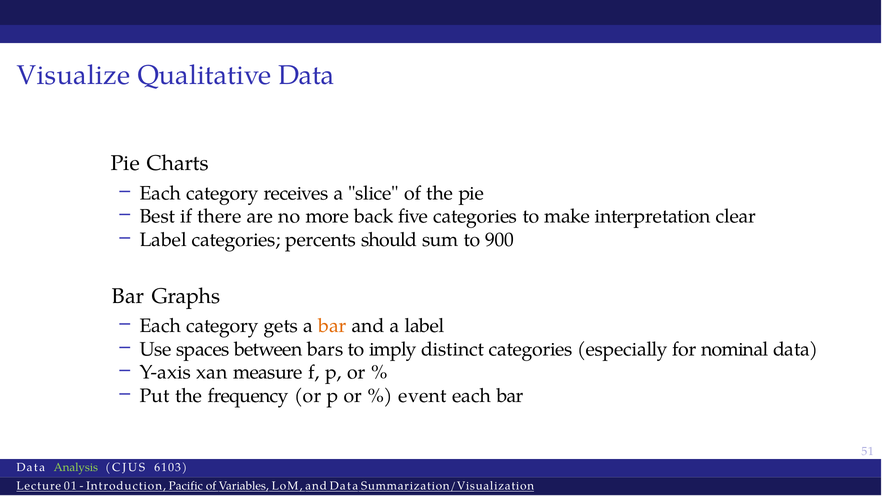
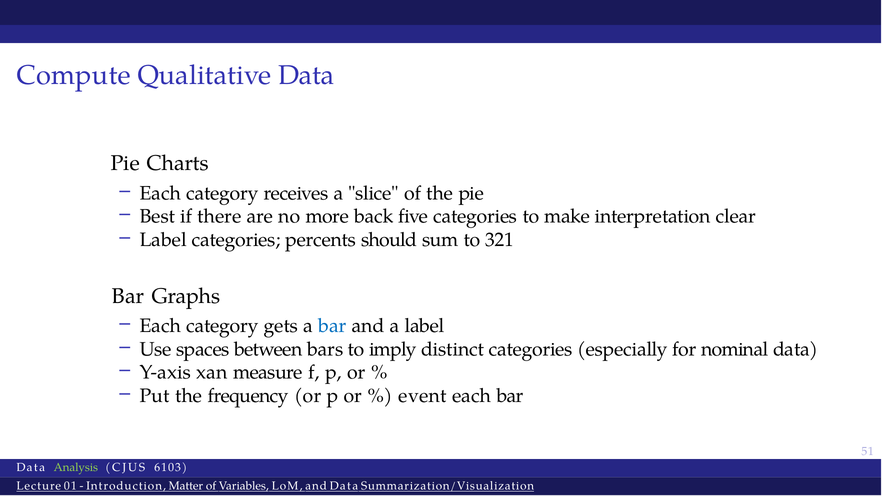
Visualize: Visualize -> Compute (74, 76)
900: 900 -> 321 (500, 240)
bar colour: orange -> blue (332, 326)
Pacific: Pacific -> Matter (186, 486)
